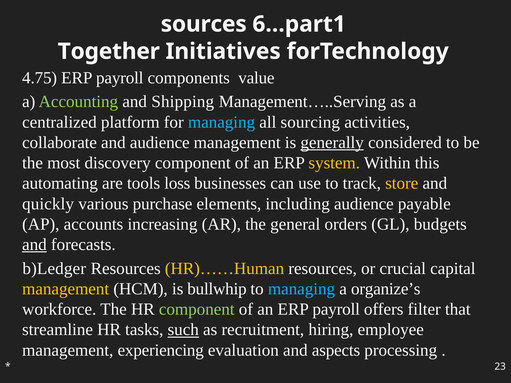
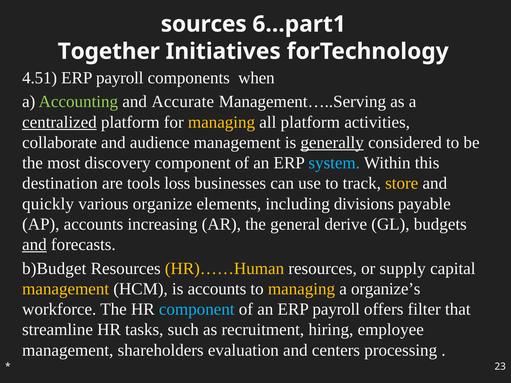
4.75: 4.75 -> 4.51 (40, 78)
value: value -> when (256, 78)
Shipping: Shipping -> Accurate (183, 102)
centralized underline: none -> present (59, 122)
managing colour: light blue -> yellow (222, 122)
all sourcing: sourcing -> platform (310, 122)
system colour: yellow -> light blue (334, 163)
automating: automating -> destination (60, 183)
purchase: purchase -> organize (162, 204)
including audience: audience -> divisions (364, 204)
orders: orders -> derive (346, 224)
b)Ledger: b)Ledger -> b)Budget (54, 269)
crucial: crucial -> supply (403, 269)
is bullwhip: bullwhip -> accounts (217, 289)
managing colour: light blue -> yellow (301, 289)
component colour: light green -> light blue (197, 309)
such underline: present -> none (183, 330)
experiencing: experiencing -> shareholders (161, 350)
aspects: aspects -> centers (336, 350)
